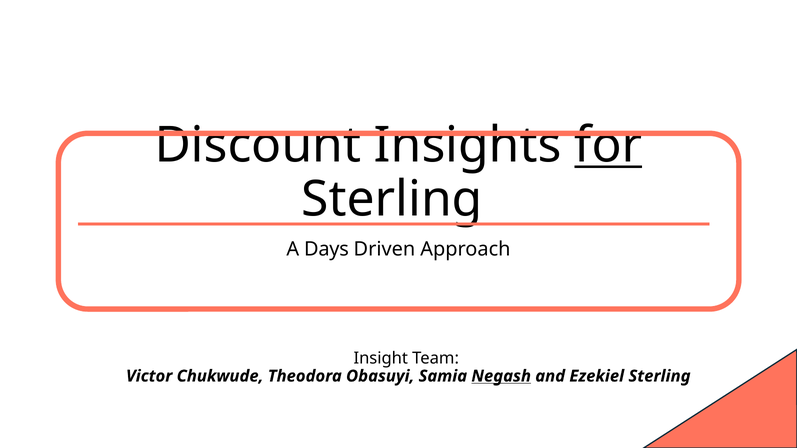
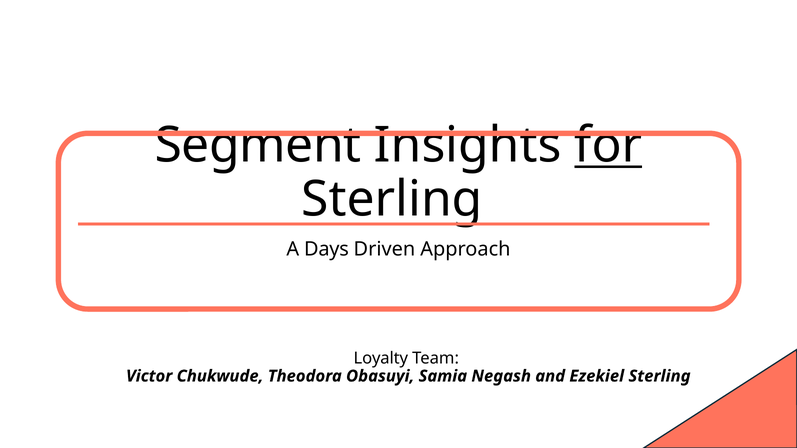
Discount: Discount -> Segment (258, 145)
Insight: Insight -> Loyalty (381, 358)
Negash underline: present -> none (501, 376)
